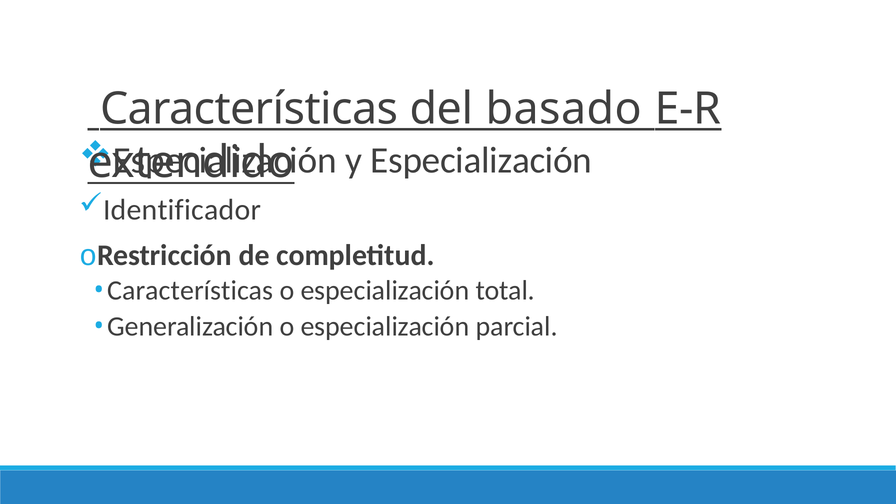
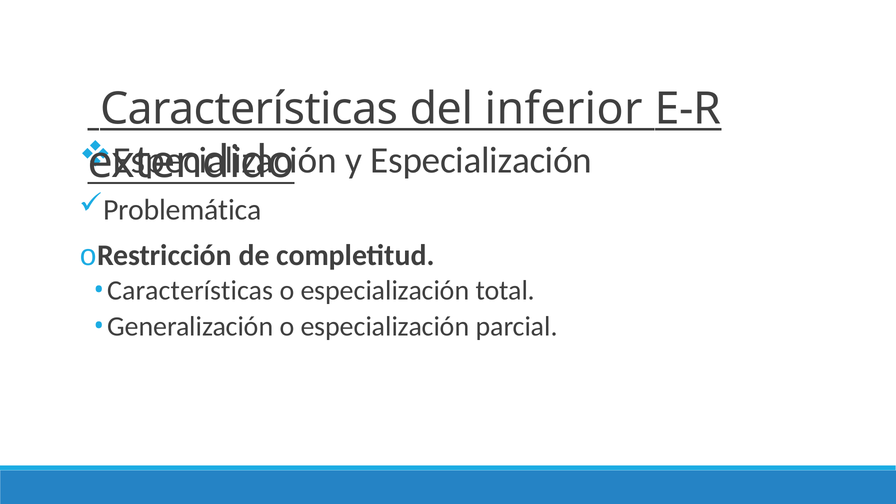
basado: basado -> inferior (564, 109)
Identificador: Identificador -> Problemática (182, 210)
